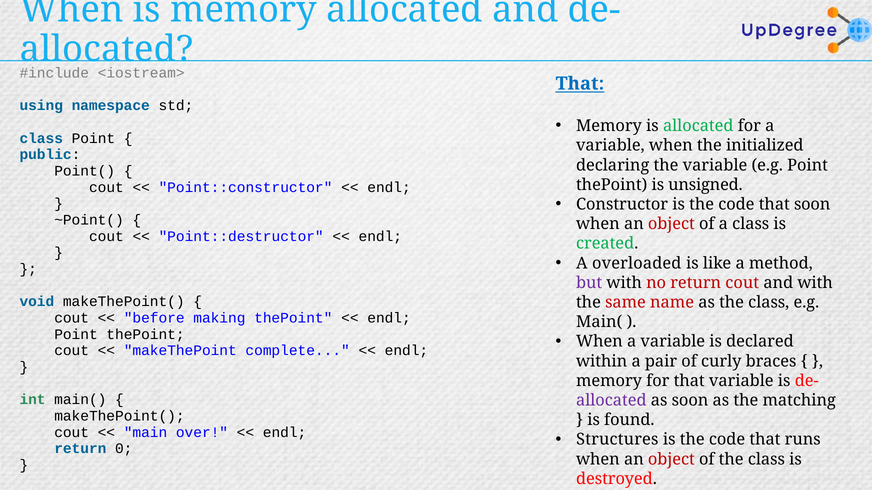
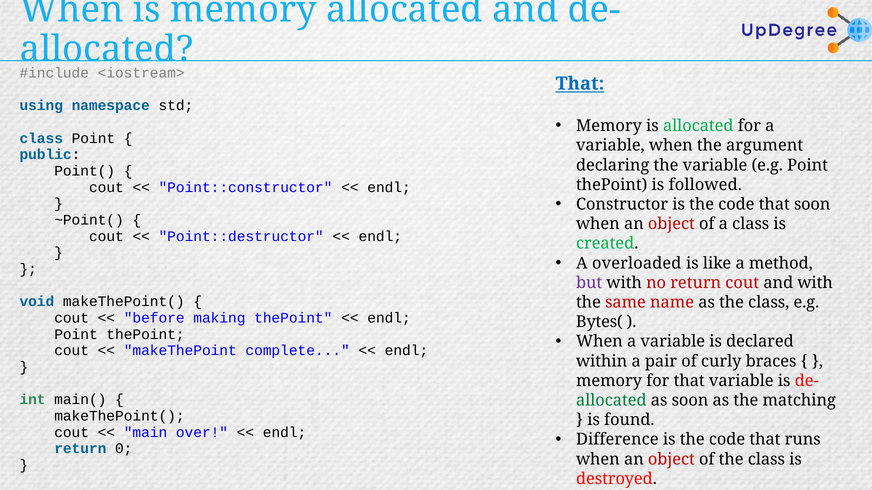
initialized: initialized -> argument (765, 146)
is unsigned: unsigned -> followed (705, 185)
Main(: Main( -> Bytes( (599, 322)
allocated colour: purple -> green (611, 401)
Structures: Structures -> Difference (617, 440)
